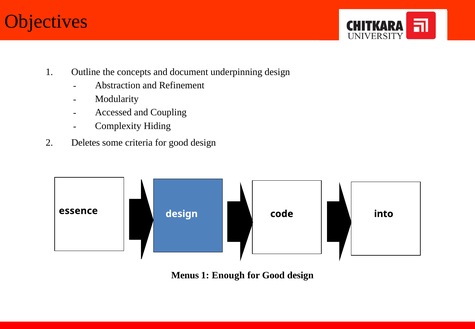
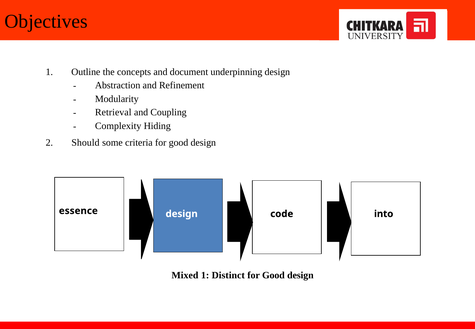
Accessed: Accessed -> Retrieval (113, 112)
Deletes: Deletes -> Should (85, 143)
Menus: Menus -> Mixed (185, 275)
Enough: Enough -> Distinct (228, 275)
